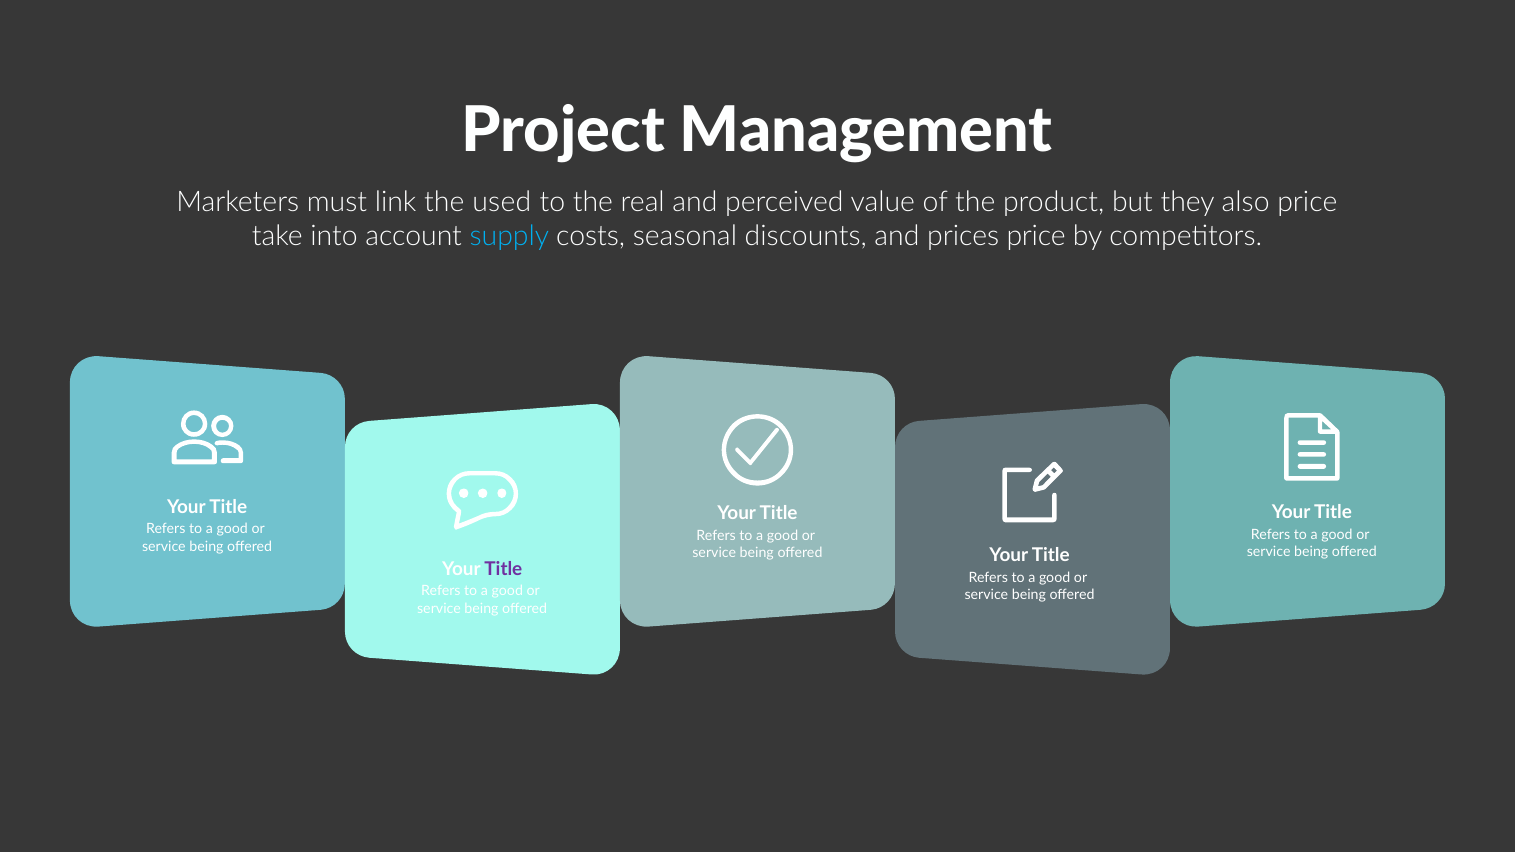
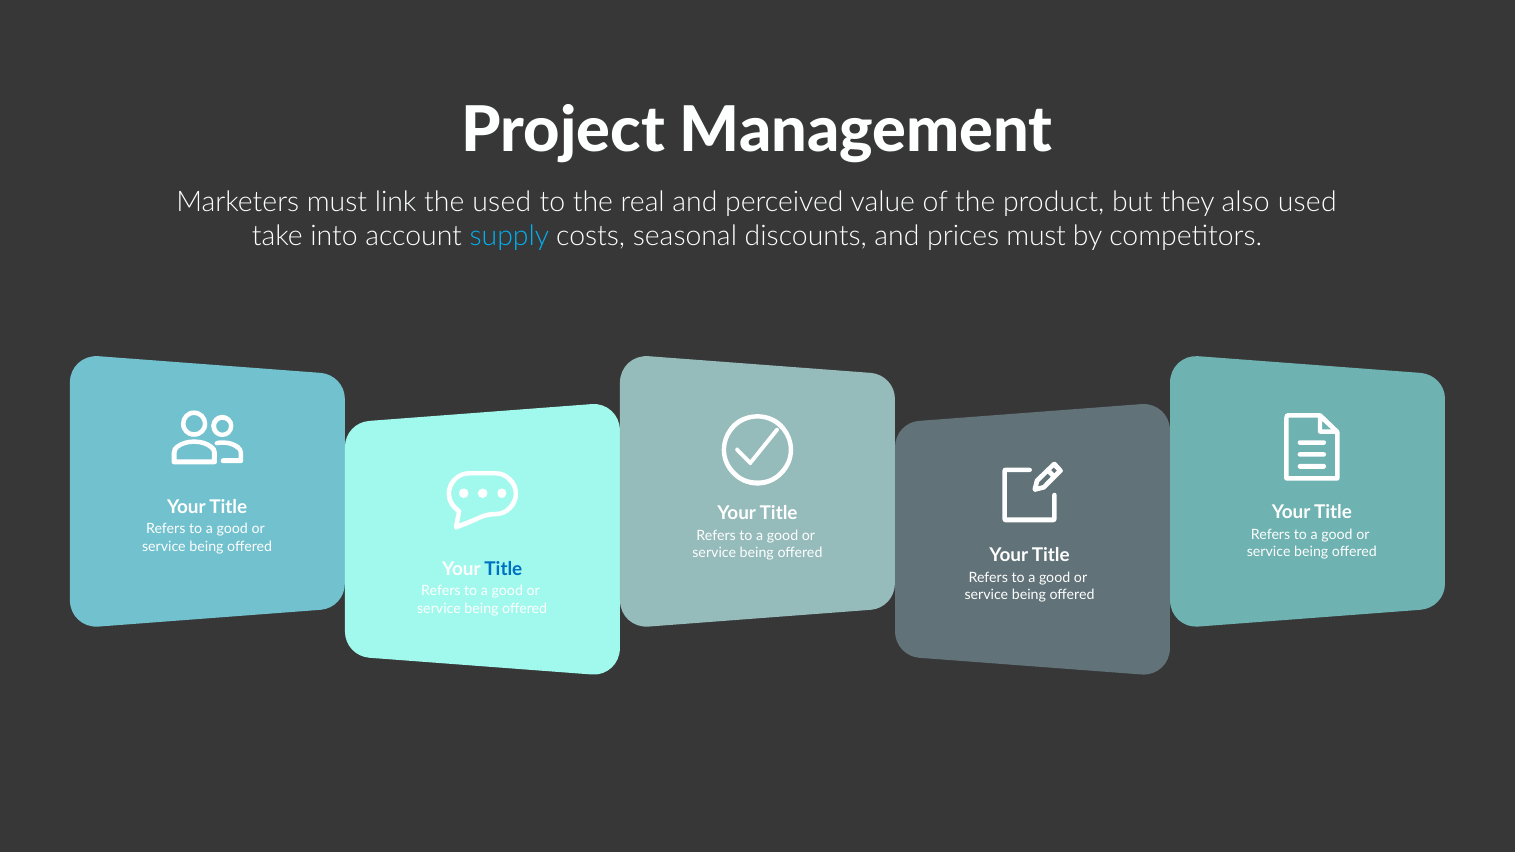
also price: price -> used (1307, 202)
prices price: price -> must (1036, 236)
Title colour: purple -> blue (503, 569)
